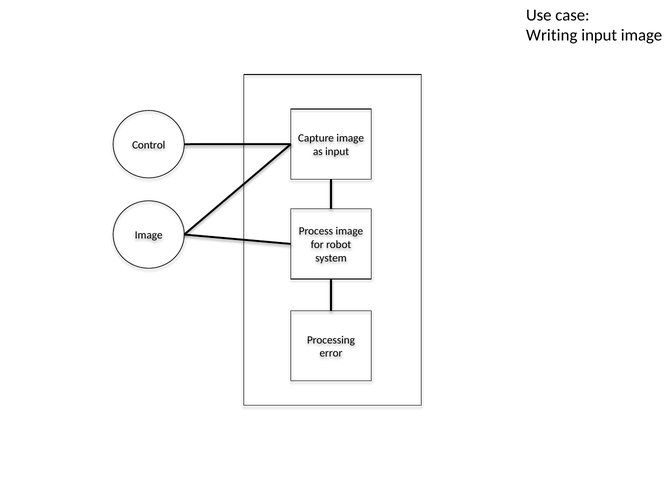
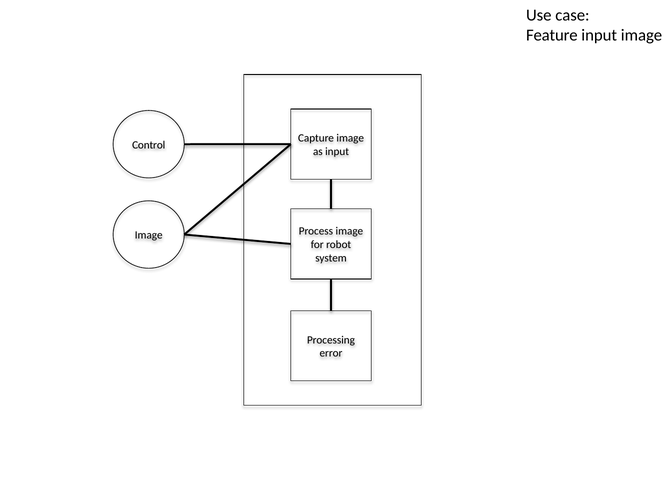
Writing: Writing -> Feature (552, 35)
